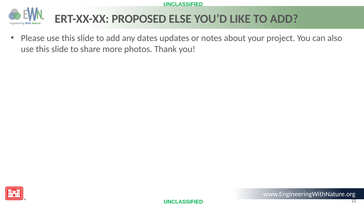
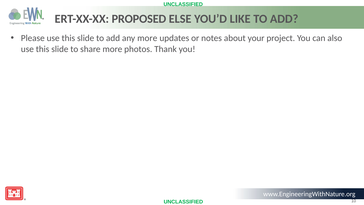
any dates: dates -> more (147, 38)
